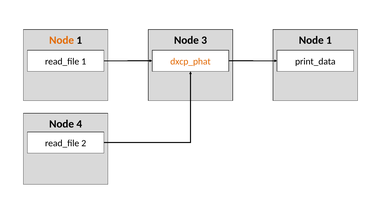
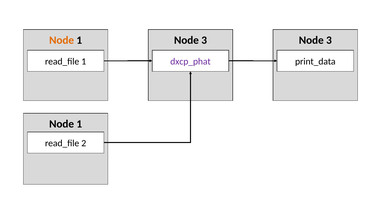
1: 1 -> 3 (329, 40)
dxcp_phat colour: orange -> purple (190, 62)
4: 4 -> 1 (79, 124)
